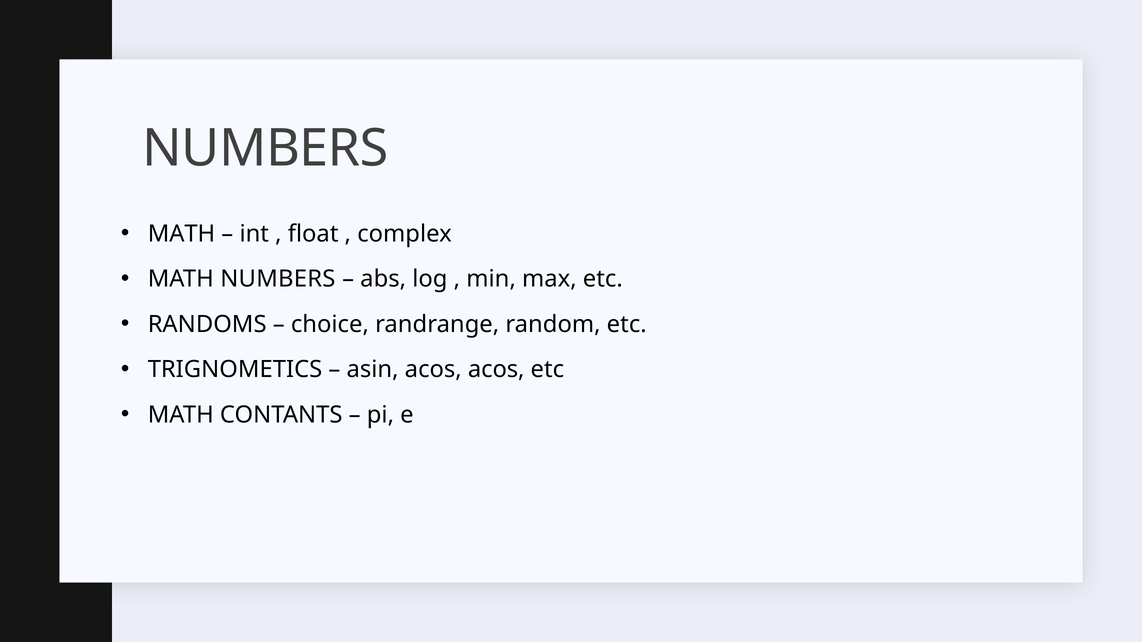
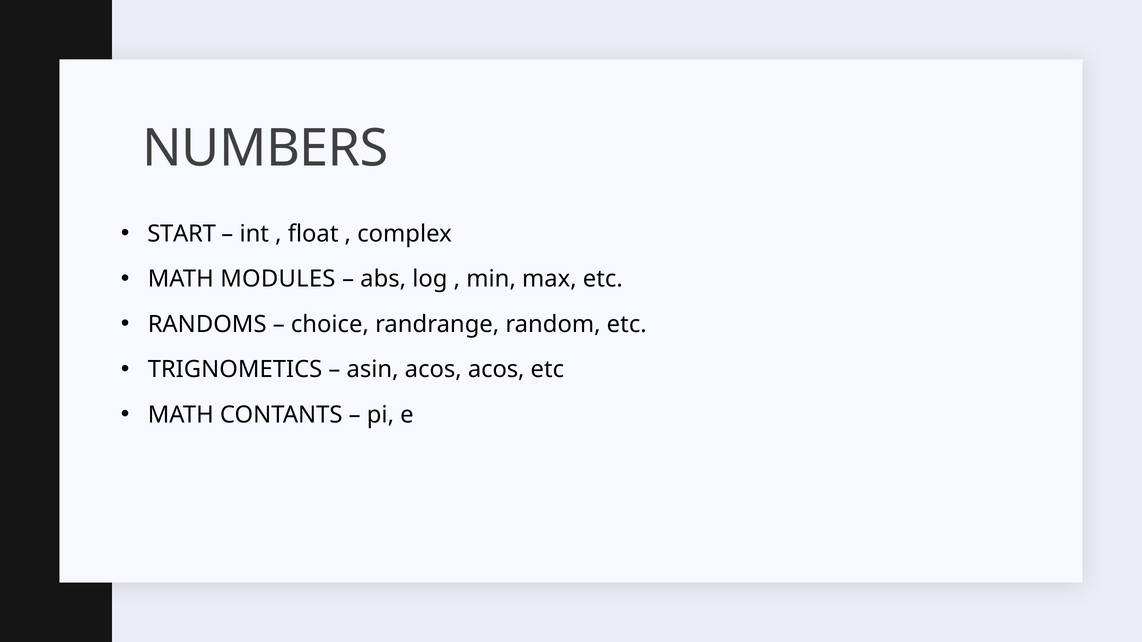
MATH: MATH -> START (182, 234)
MATH NUMBERS: NUMBERS -> MODULES (278, 279)
